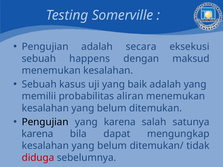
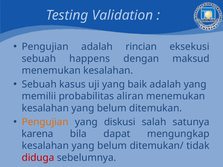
Somerville: Somerville -> Validation (123, 15)
secara: secara -> rincian (141, 47)
Pengujian colour: black -> orange (45, 122)
yang karena: karena -> diskusi (120, 122)
